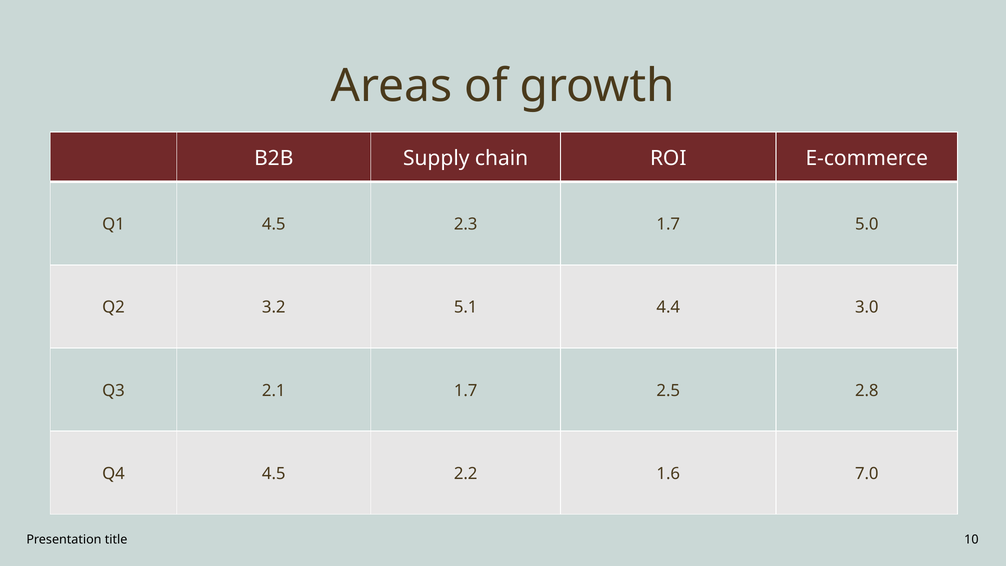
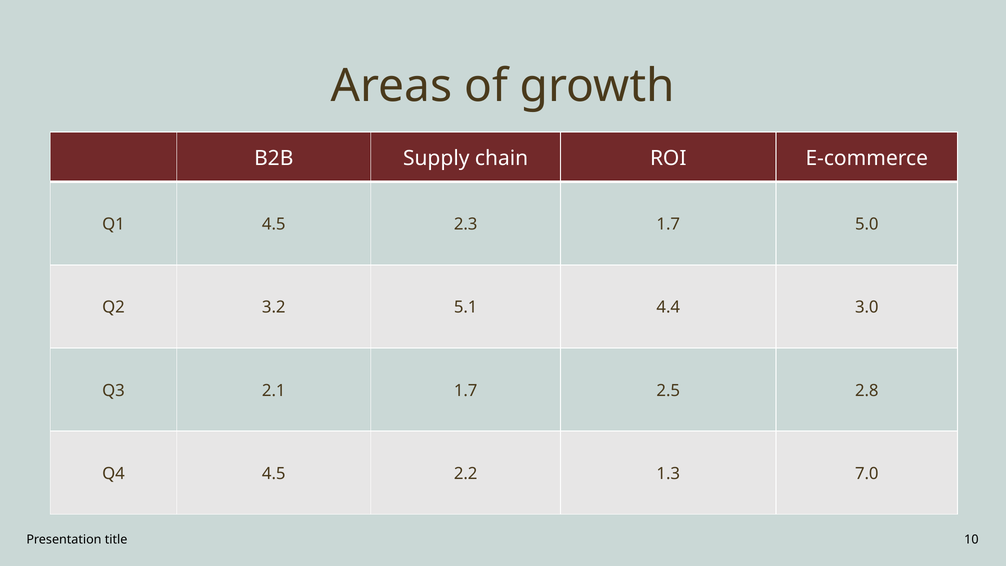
1.6: 1.6 -> 1.3 (668, 474)
